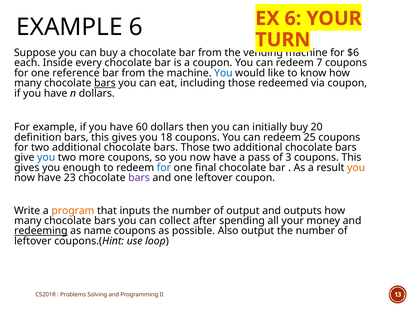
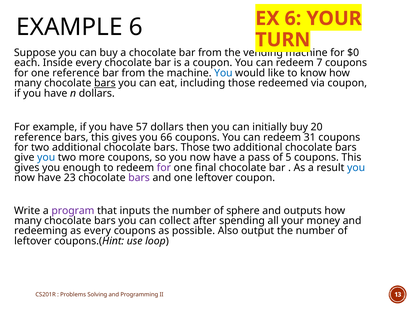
$6: $6 -> $0 (353, 53)
60: 60 -> 57 (142, 127)
definition: definition -> reference (38, 137)
18: 18 -> 66 (166, 137)
25: 25 -> 31 (310, 137)
3: 3 -> 5 (288, 157)
for colour: blue -> purple (164, 168)
you colour: orange -> blue (356, 168)
program colour: orange -> purple (73, 210)
of output: output -> sphere (243, 210)
redeeming underline: present -> none (41, 231)
as name: name -> every (97, 231)
